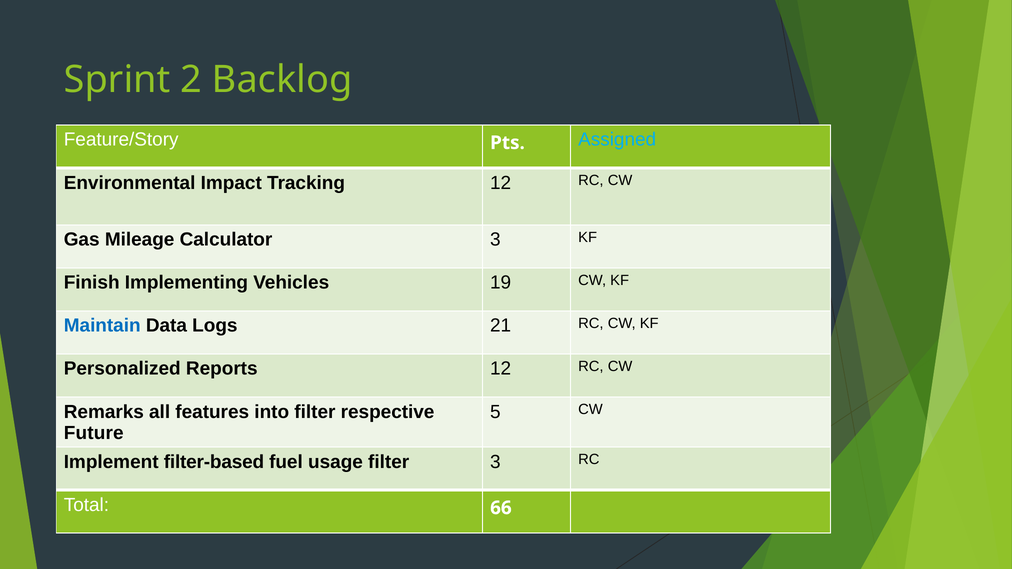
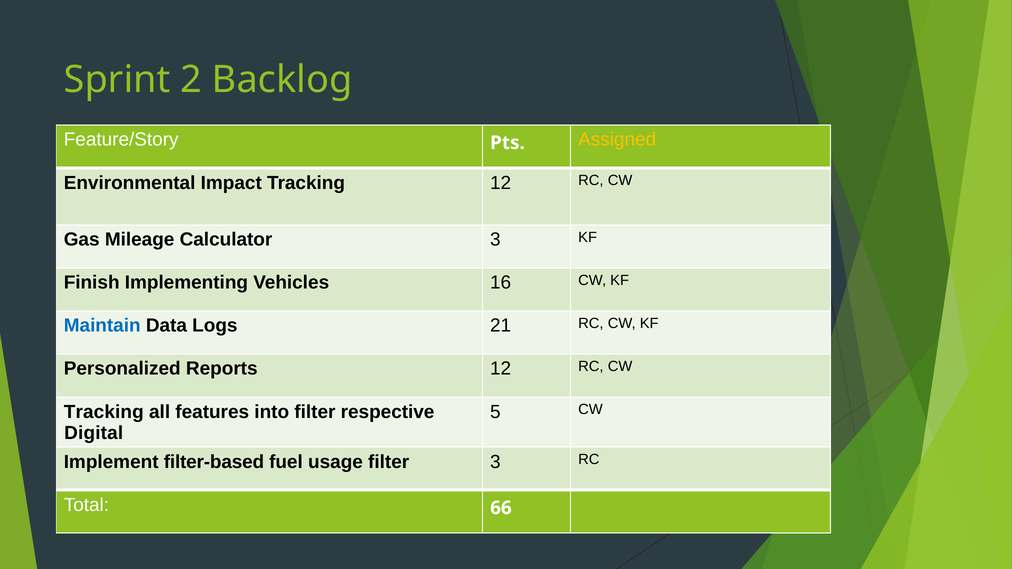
Assigned colour: light blue -> yellow (617, 140)
19: 19 -> 16 (501, 283)
Remarks: Remarks -> Tracking (104, 412)
Future: Future -> Digital (94, 433)
